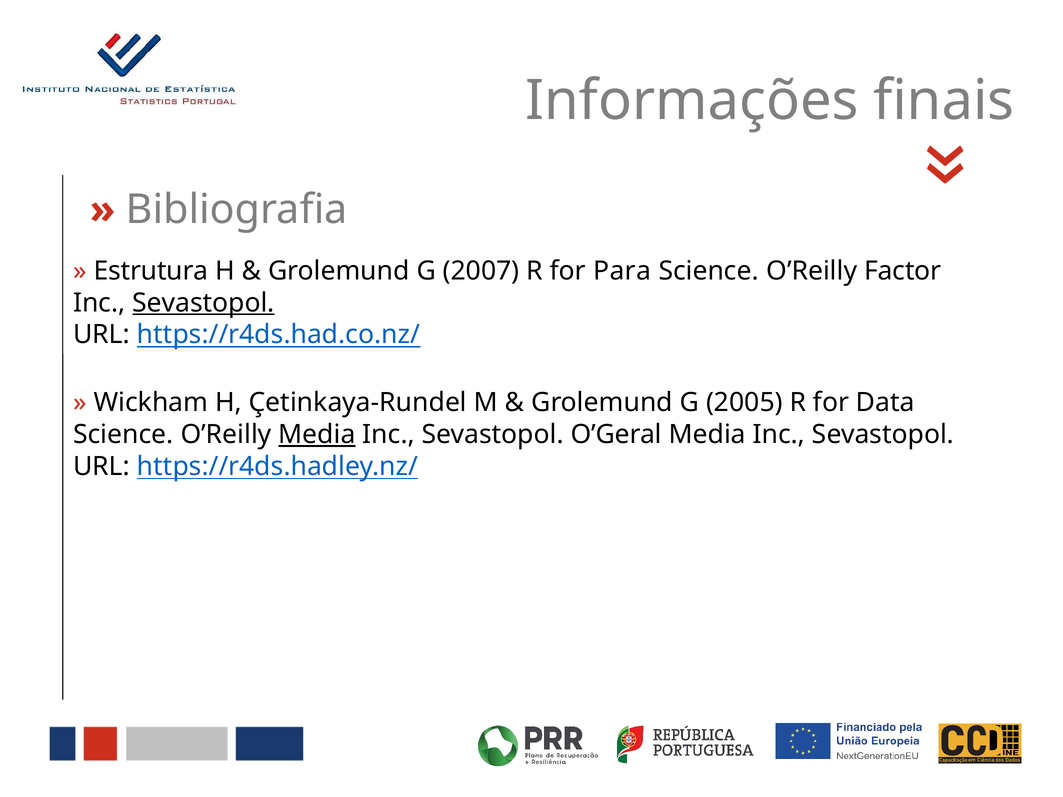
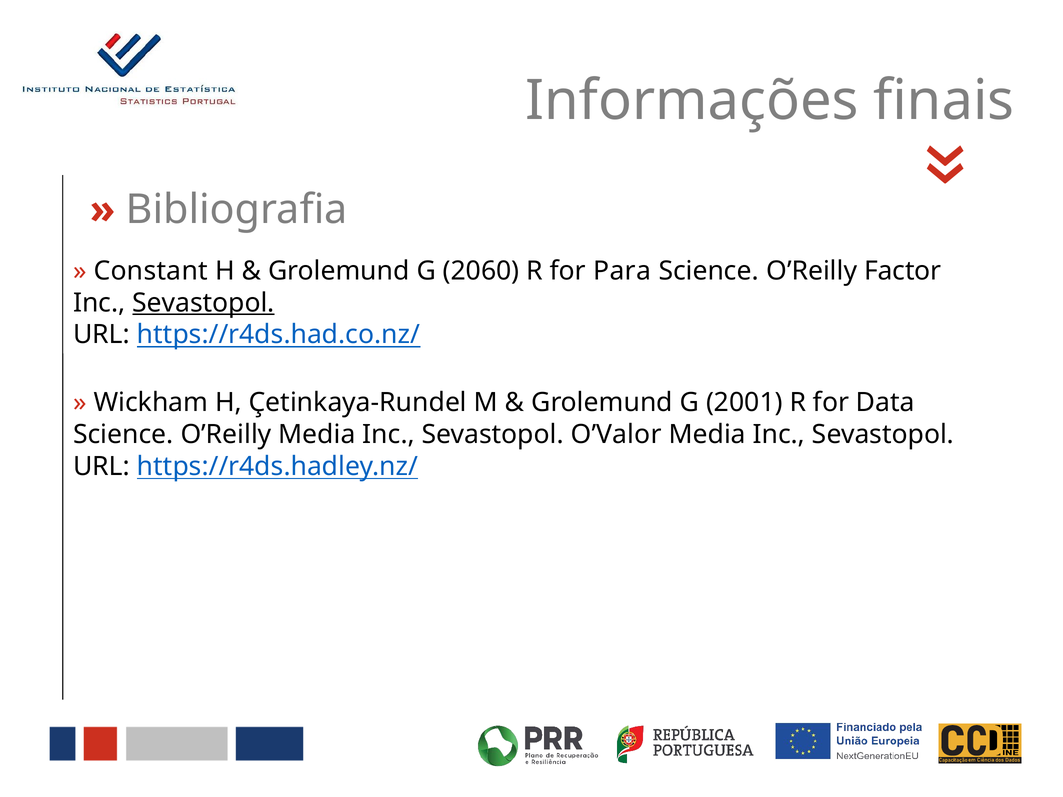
Estrutura: Estrutura -> Constant (151, 271)
2007: 2007 -> 2060 (481, 271)
2005: 2005 -> 2001 (744, 403)
Media underline: present -> none (317, 435)
O’Geral: O’Geral -> O’Valor (616, 435)
